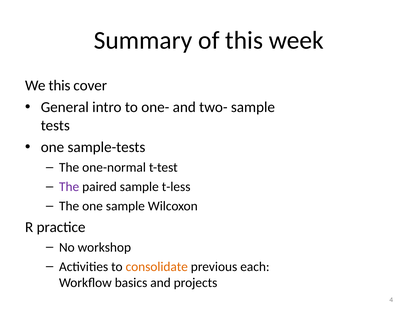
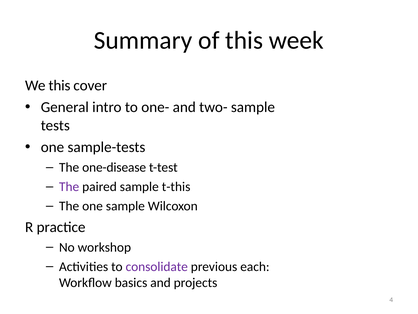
one-normal: one-normal -> one-disease (114, 167)
t-less: t-less -> t-this (176, 187)
consolidate colour: orange -> purple (157, 266)
